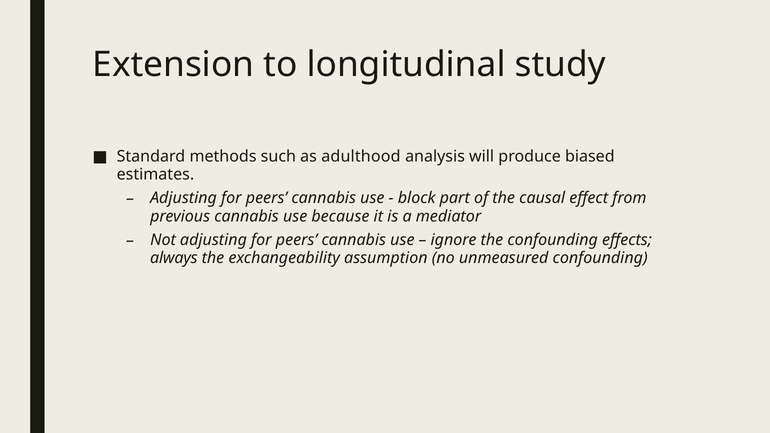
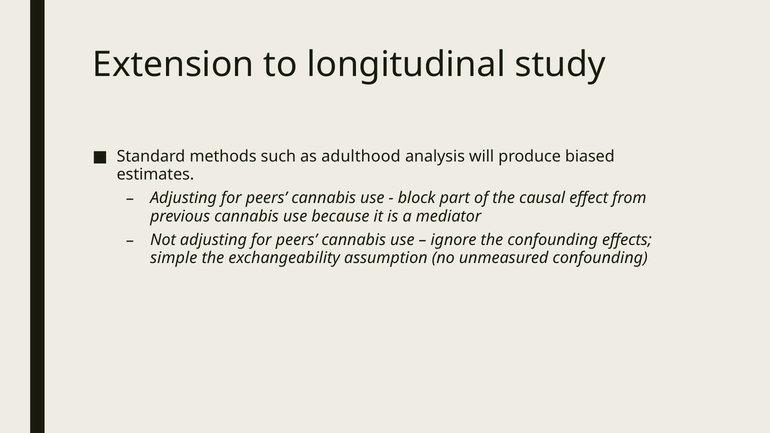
always: always -> simple (174, 258)
